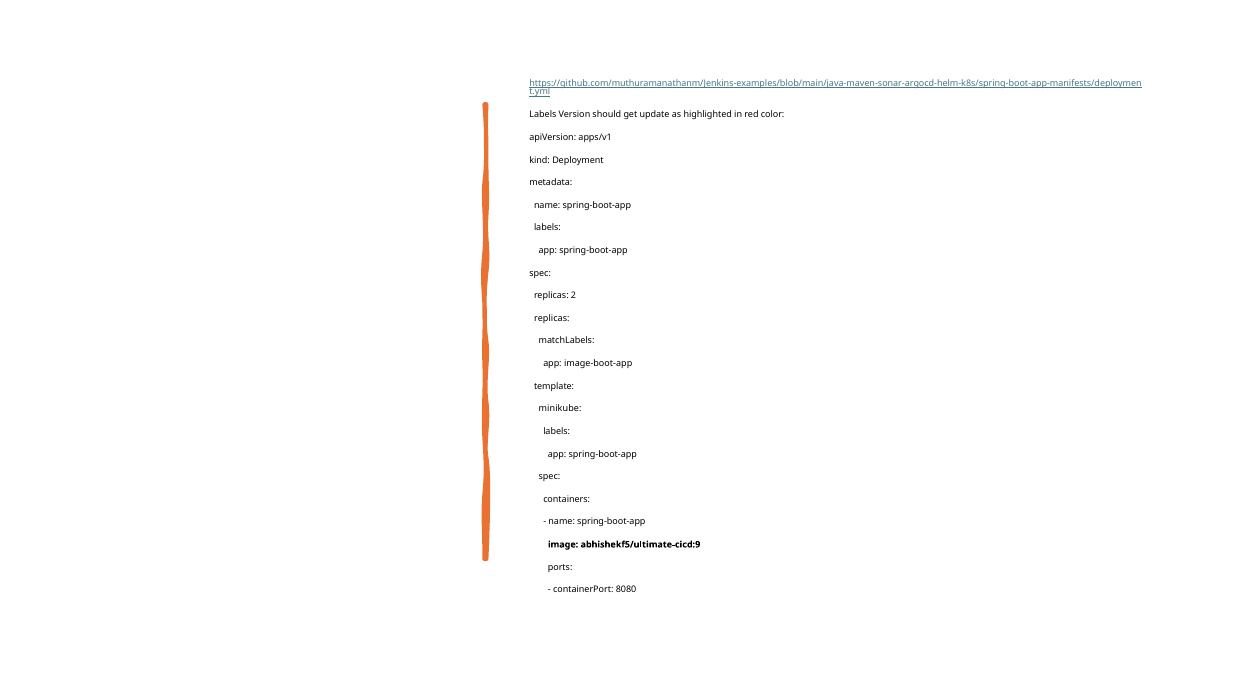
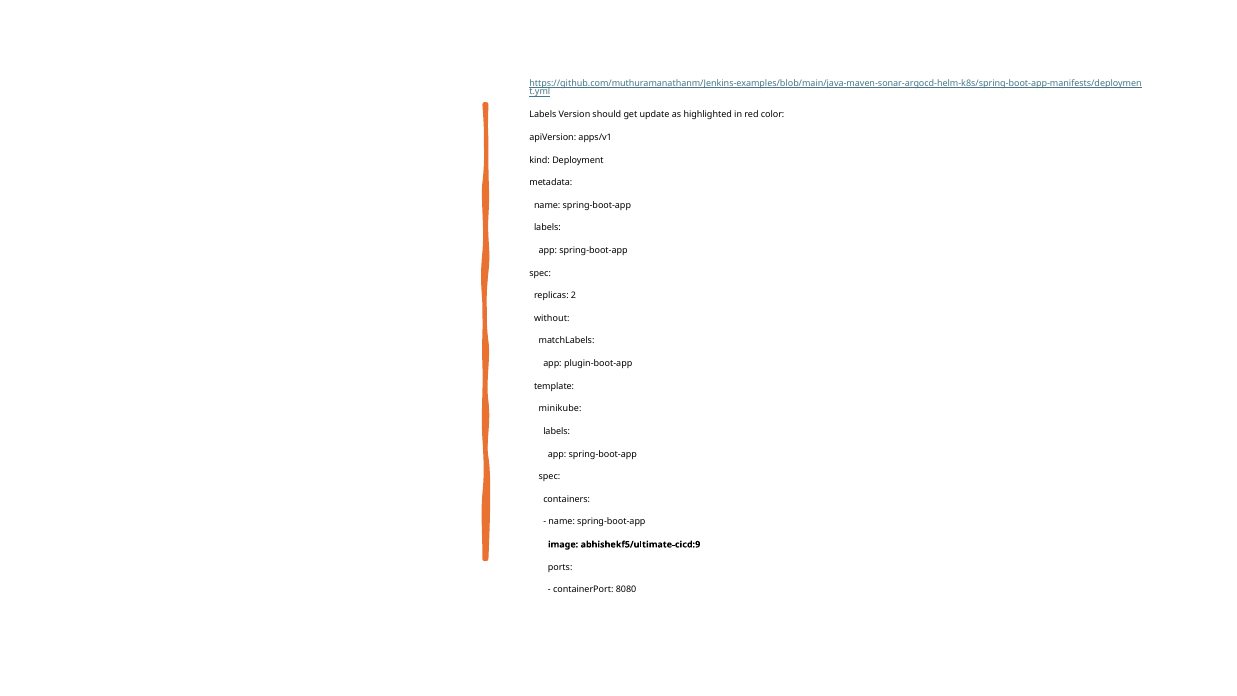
replicas: replicas -> without (552, 318)
image-boot-app: image-boot-app -> plugin-boot-app (598, 363)
